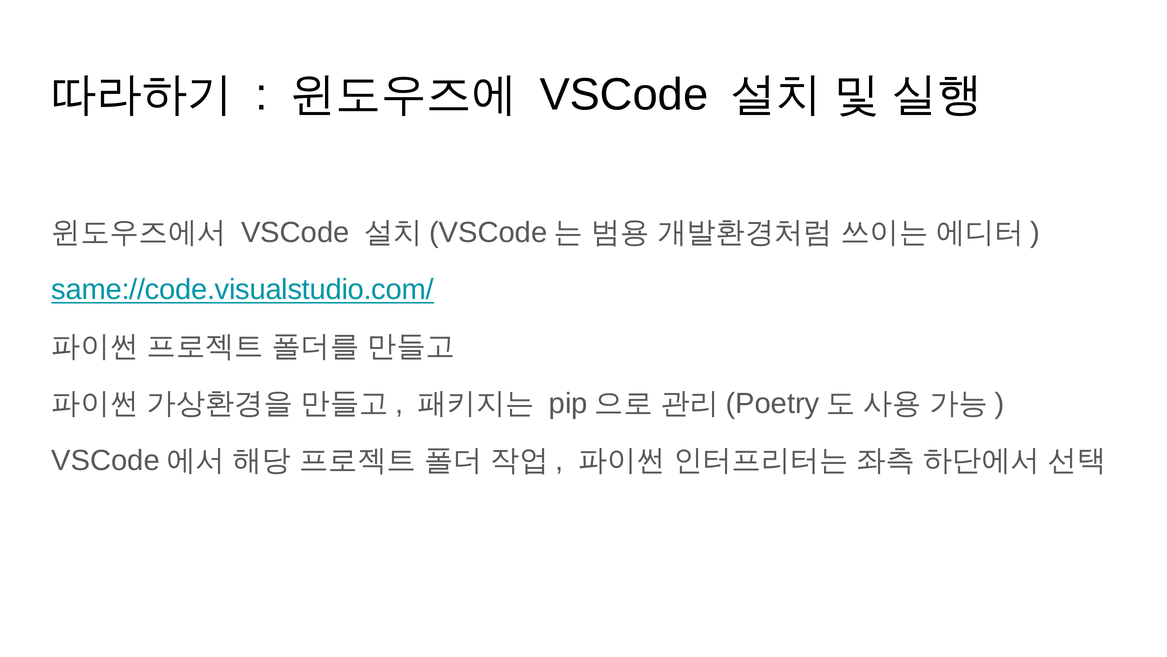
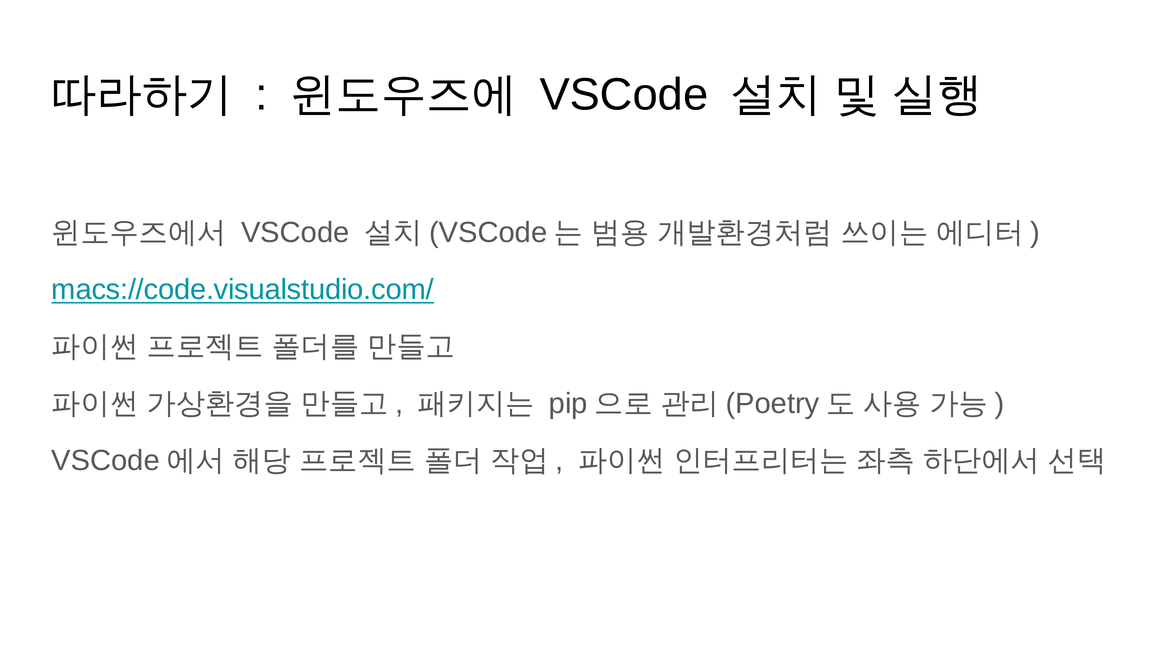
same://code.visualstudio.com/: same://code.visualstudio.com/ -> macs://code.visualstudio.com/ (243, 290)
